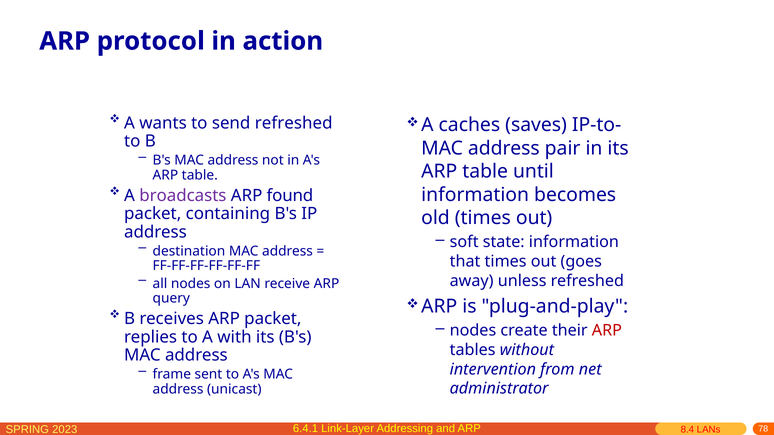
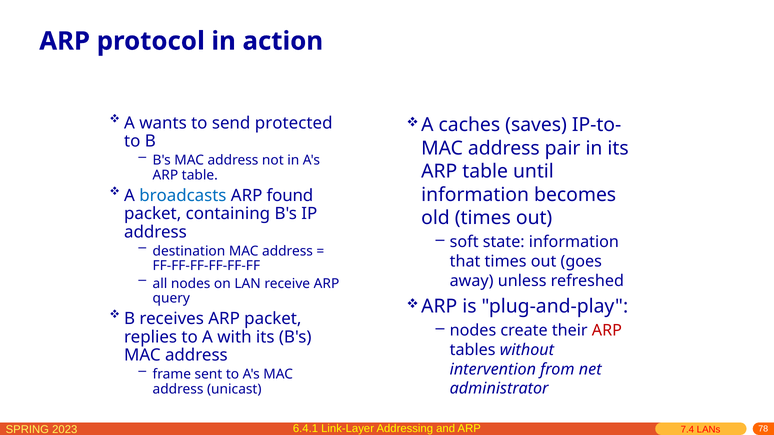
send refreshed: refreshed -> protected (294, 123)
broadcasts colour: purple -> blue (183, 196)
8.4: 8.4 -> 7.4 (687, 430)
